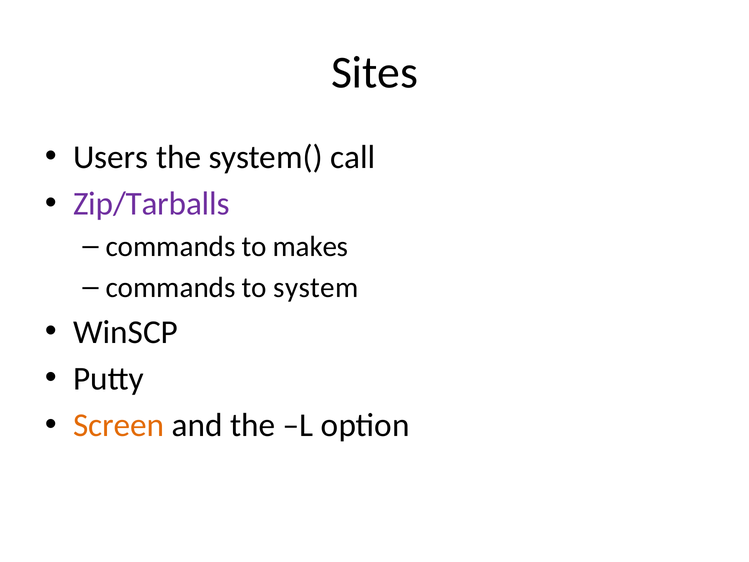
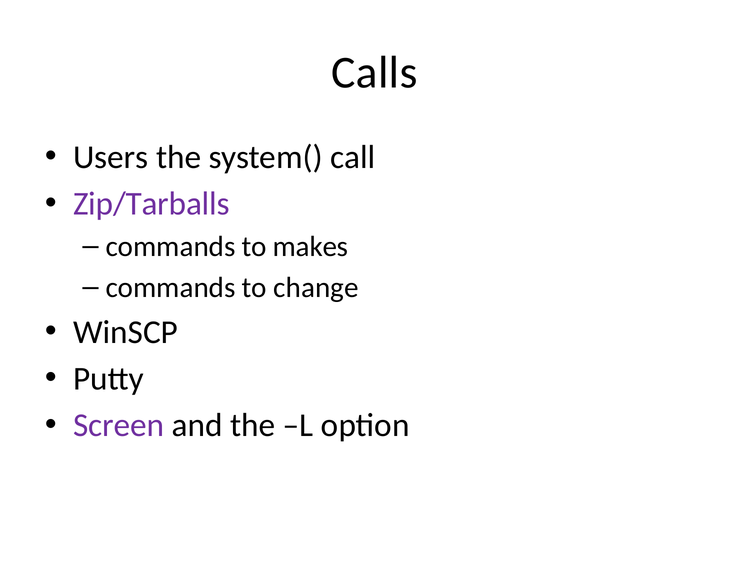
Sites: Sites -> Calls (374, 73)
system: system -> change (316, 287)
Screen colour: orange -> purple (119, 425)
